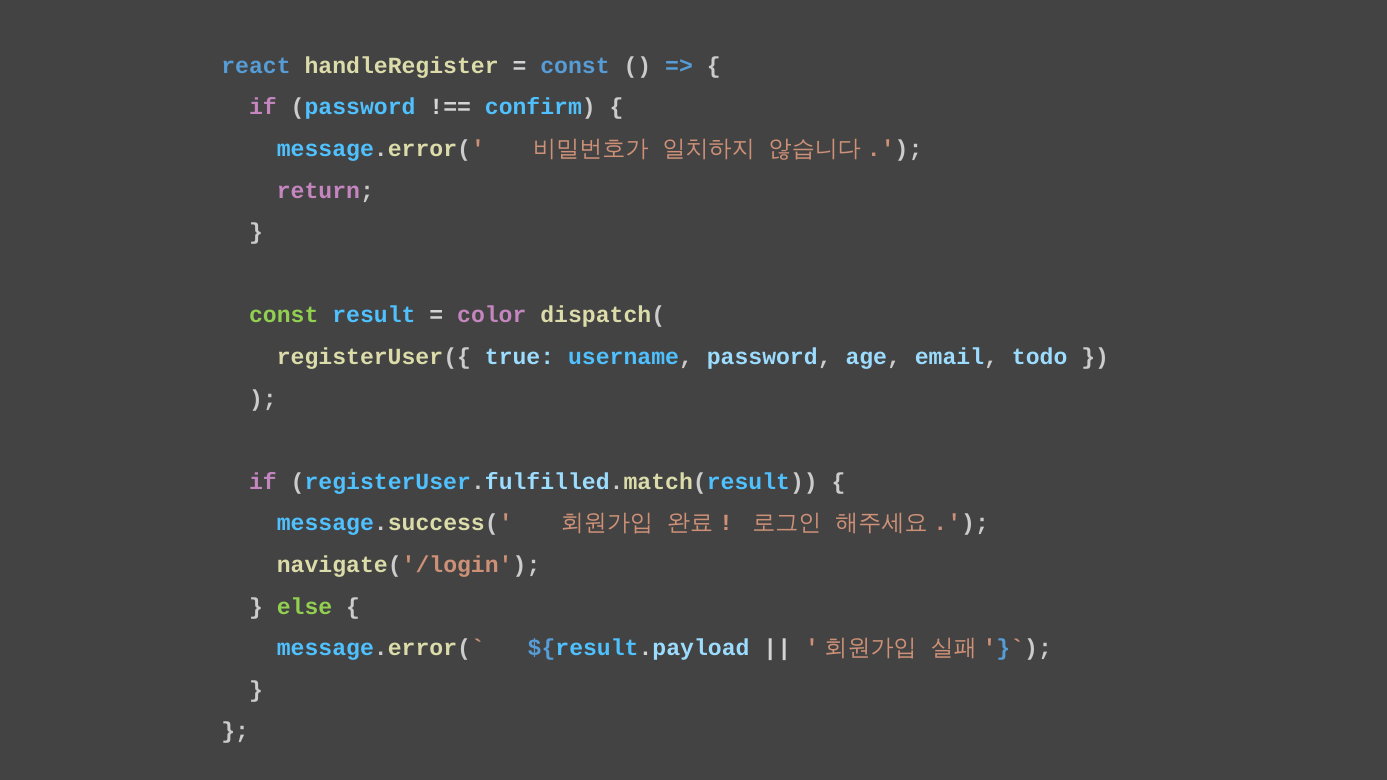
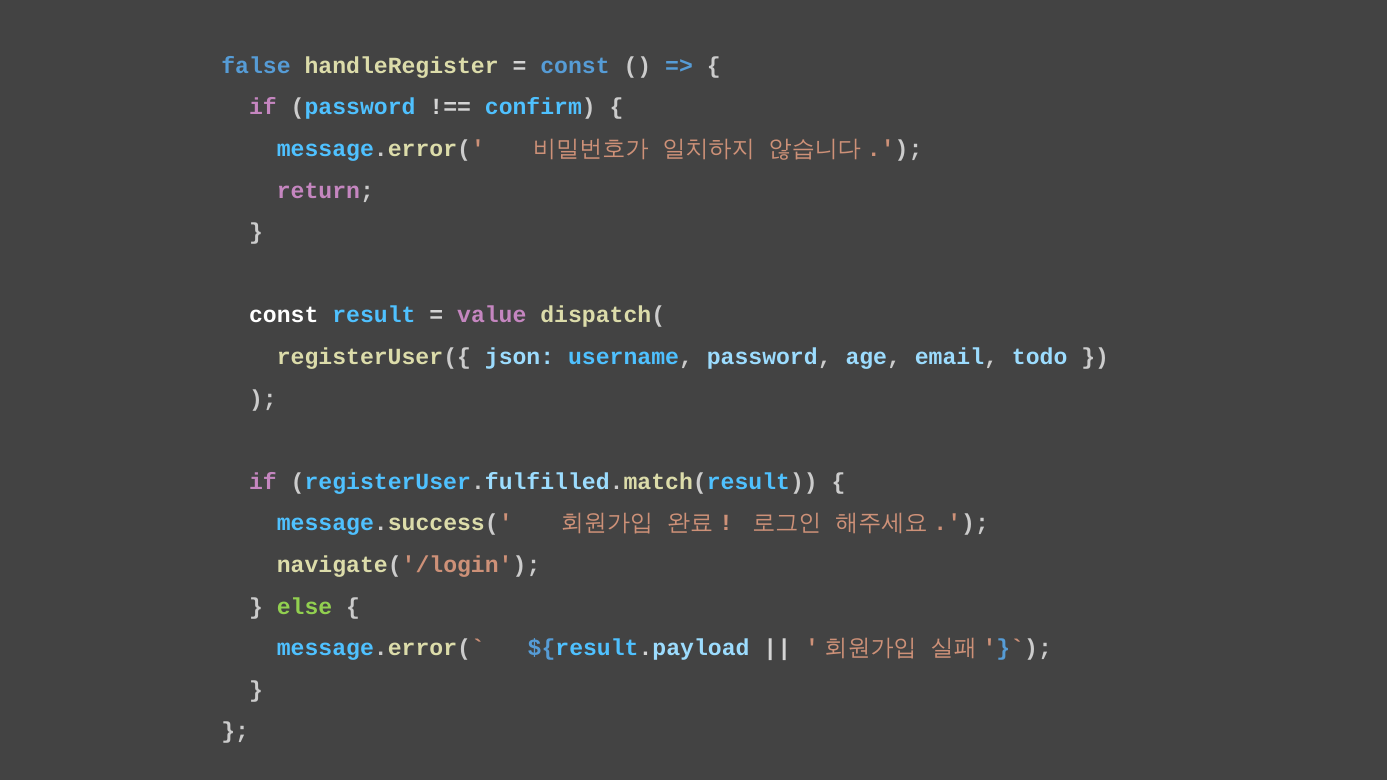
react: react -> false (256, 66)
const colour: light green -> white (284, 315)
color: color -> value (492, 315)
true: true -> json (520, 357)
